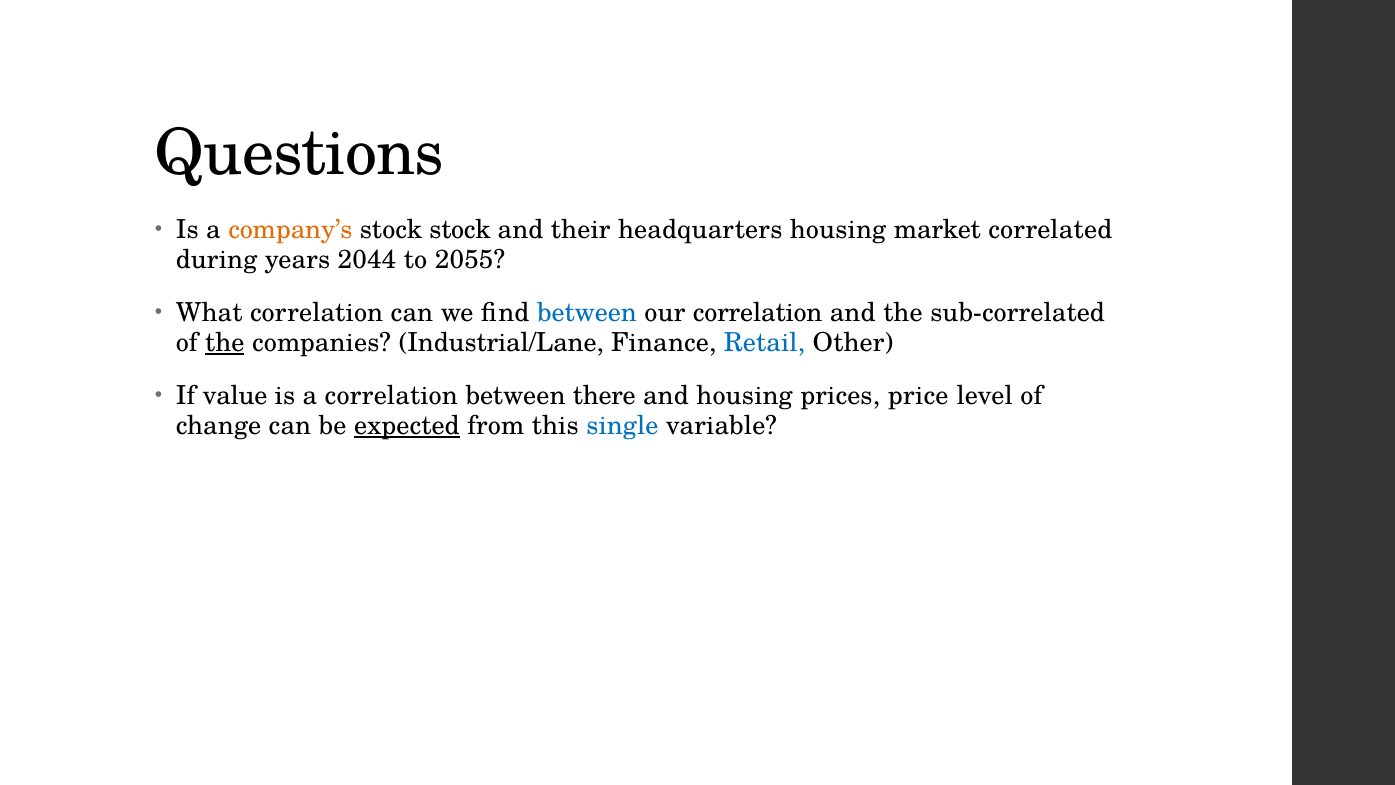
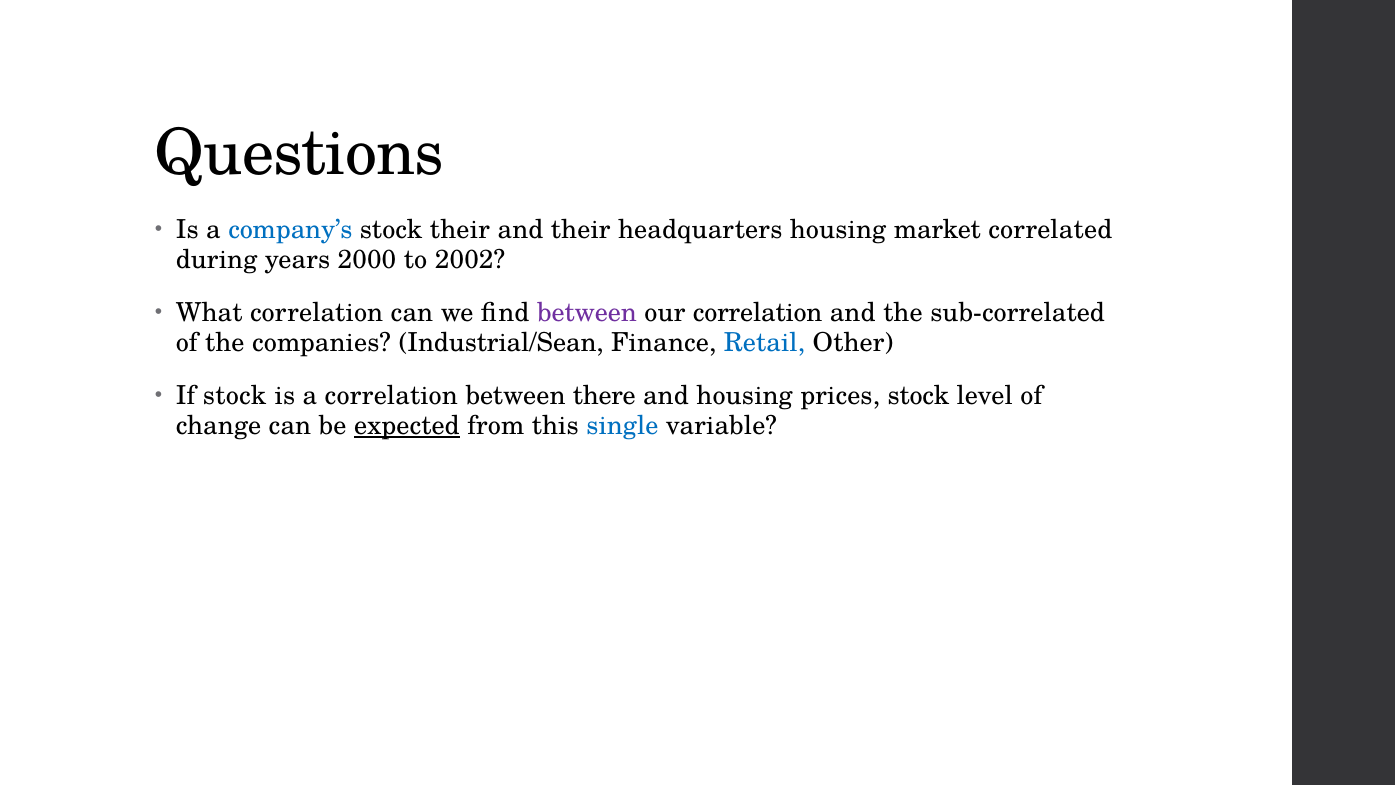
company’s colour: orange -> blue (290, 230)
stock stock: stock -> their (460, 230)
2044: 2044 -> 2000 (367, 260)
2055: 2055 -> 2002 (470, 260)
between colour: blue -> purple (587, 313)
the underline: present -> none (225, 342)
Industrial/Lane: Industrial/Lane -> Industrial/Sean (501, 342)
If value: value -> stock (235, 396)
prices price: price -> stock (918, 396)
